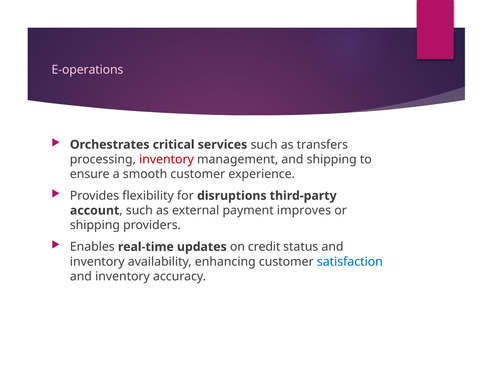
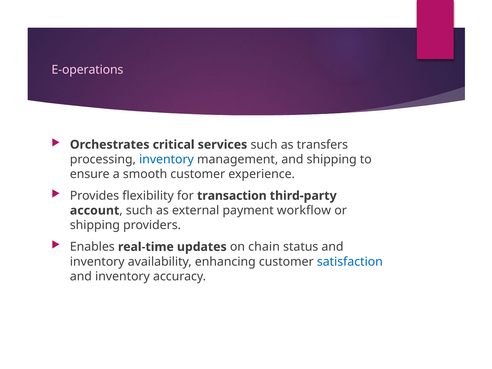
inventory colour: red -> blue (166, 159)
disruptions: disruptions -> transaction (232, 196)
improves: improves -> workflow (304, 211)
credit: credit -> chain (264, 247)
